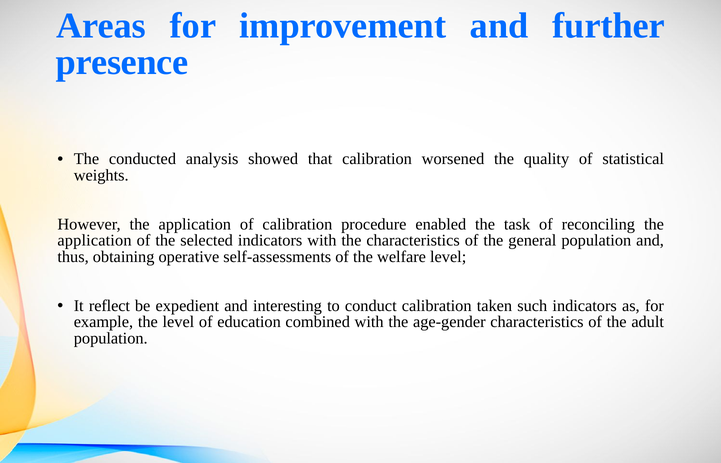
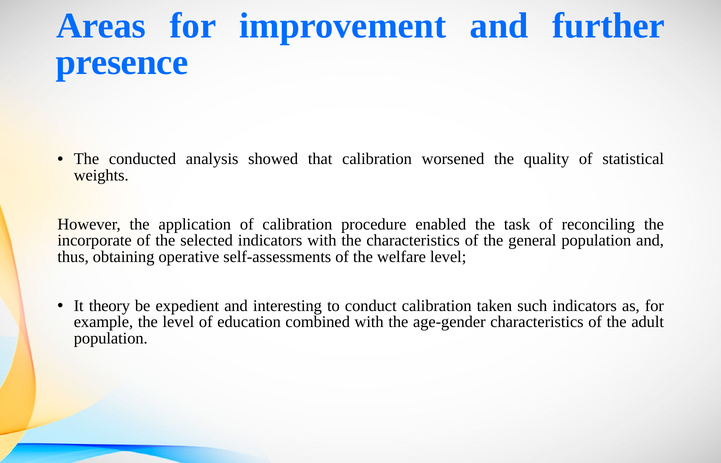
application: application -> incorporate (95, 241)
reflect: reflect -> theory (109, 306)
